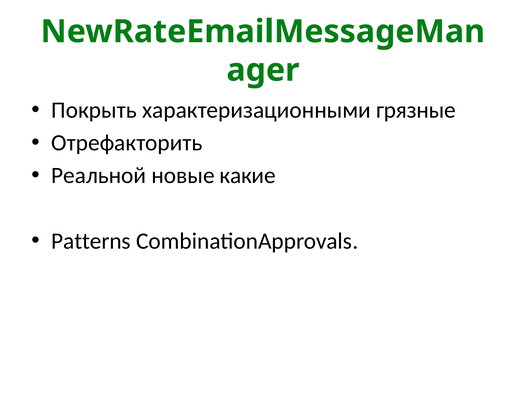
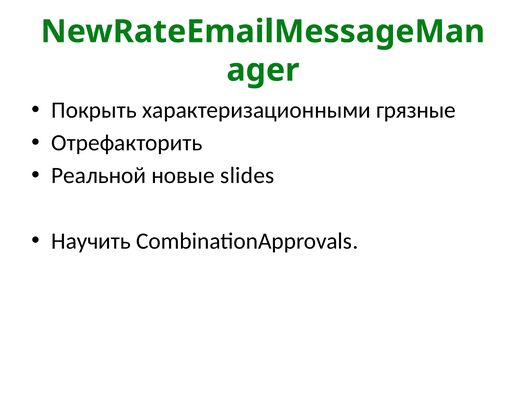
какие: какие -> slides (247, 176)
Patterns: Patterns -> Научить (91, 241)
